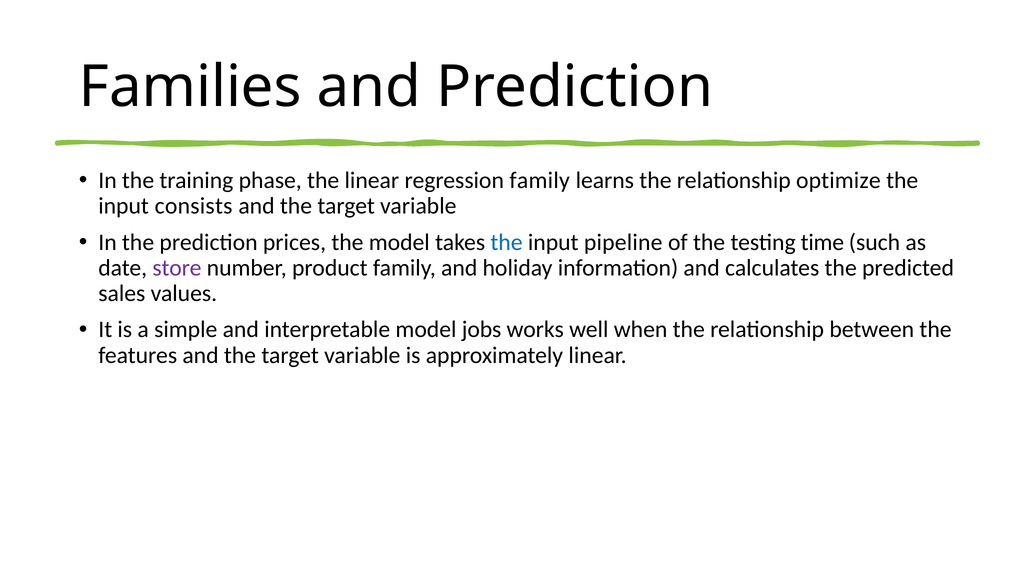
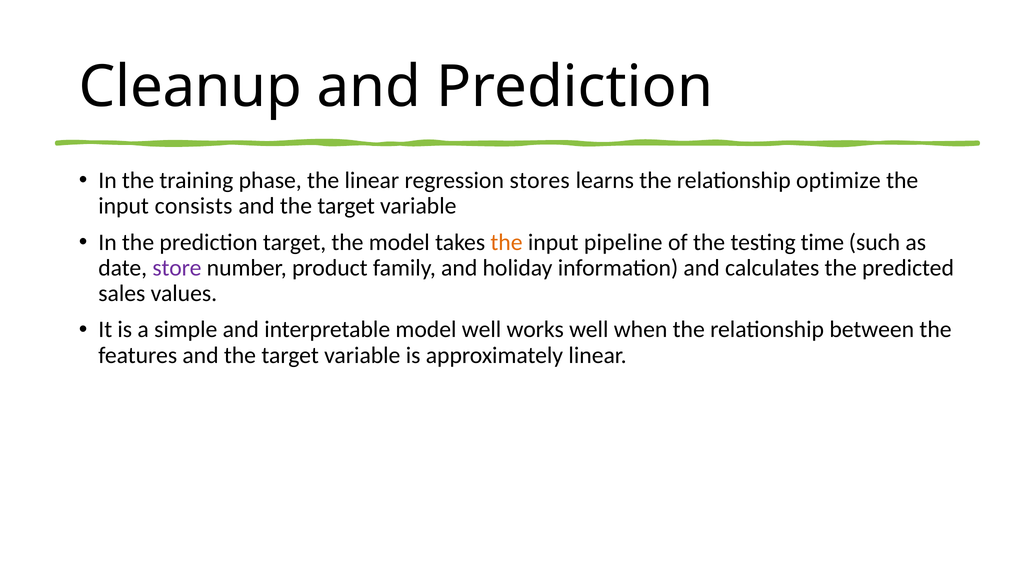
Families: Families -> Cleanup (190, 87)
regression family: family -> stores (540, 180)
prediction prices: prices -> target (295, 242)
the colour: blue -> orange (507, 242)
model jobs: jobs -> well (482, 330)
